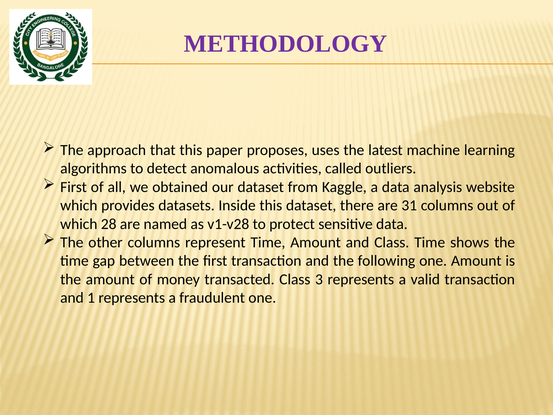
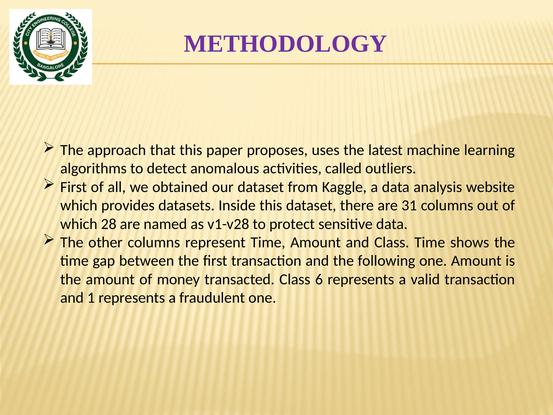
3: 3 -> 6 (319, 279)
